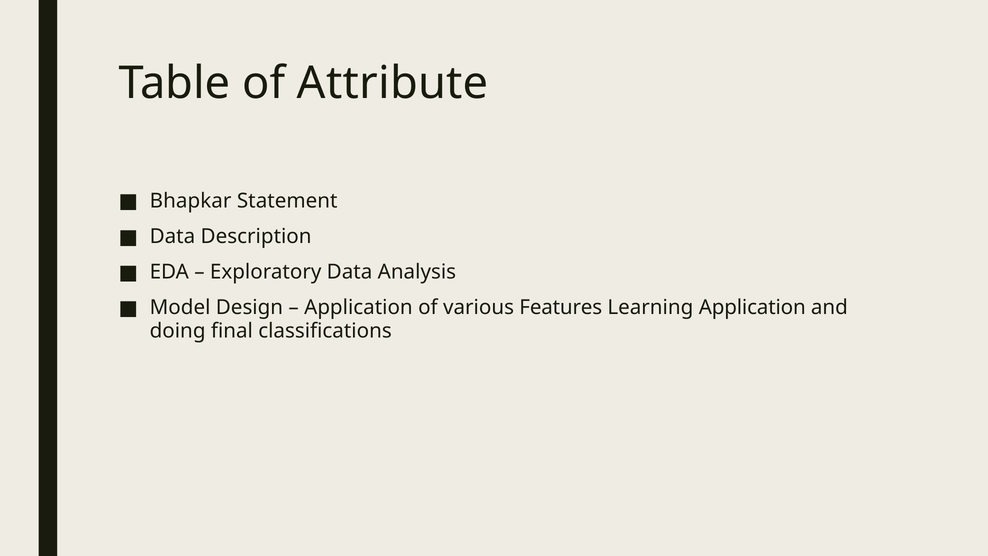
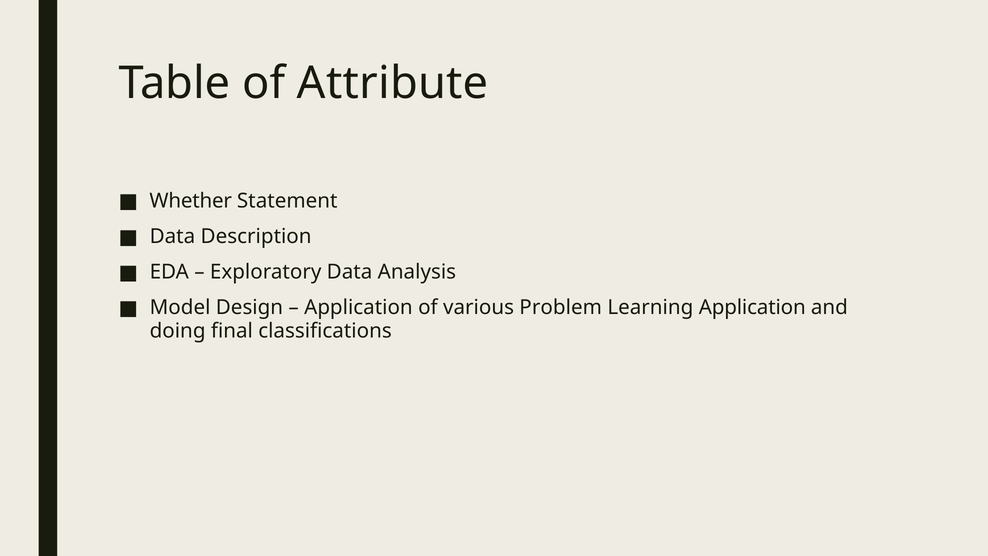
Bhapkar: Bhapkar -> Whether (191, 201)
Features: Features -> Problem (561, 308)
